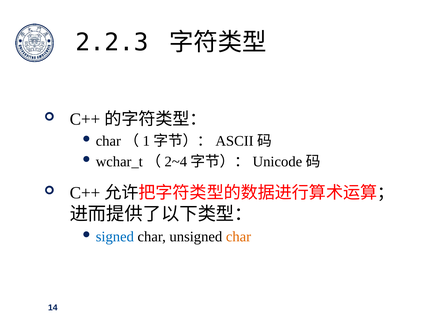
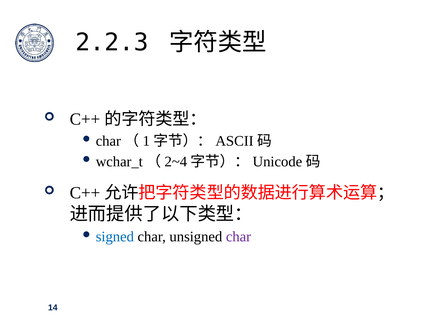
char colour: orange -> purple (239, 237)
